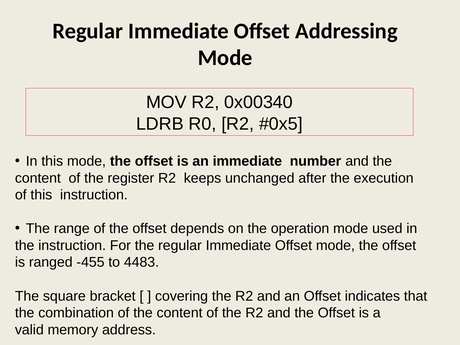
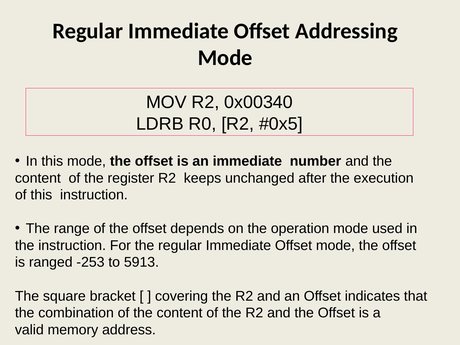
-455: -455 -> -253 (90, 262)
4483: 4483 -> 5913 (141, 262)
